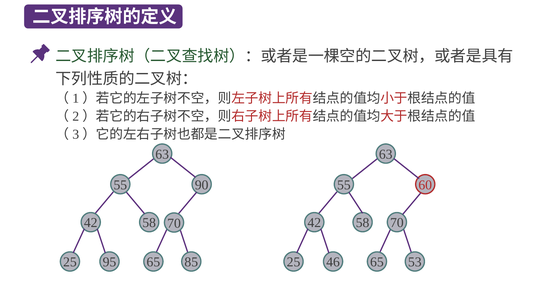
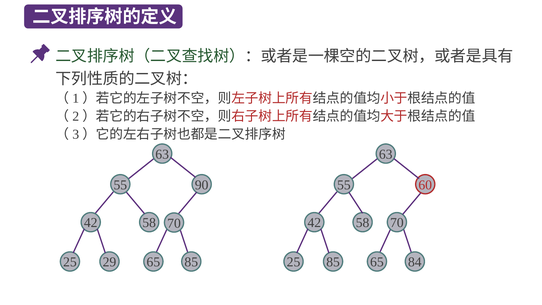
95: 95 -> 29 (109, 262)
25 46: 46 -> 85 (333, 262)
53: 53 -> 84 (415, 262)
